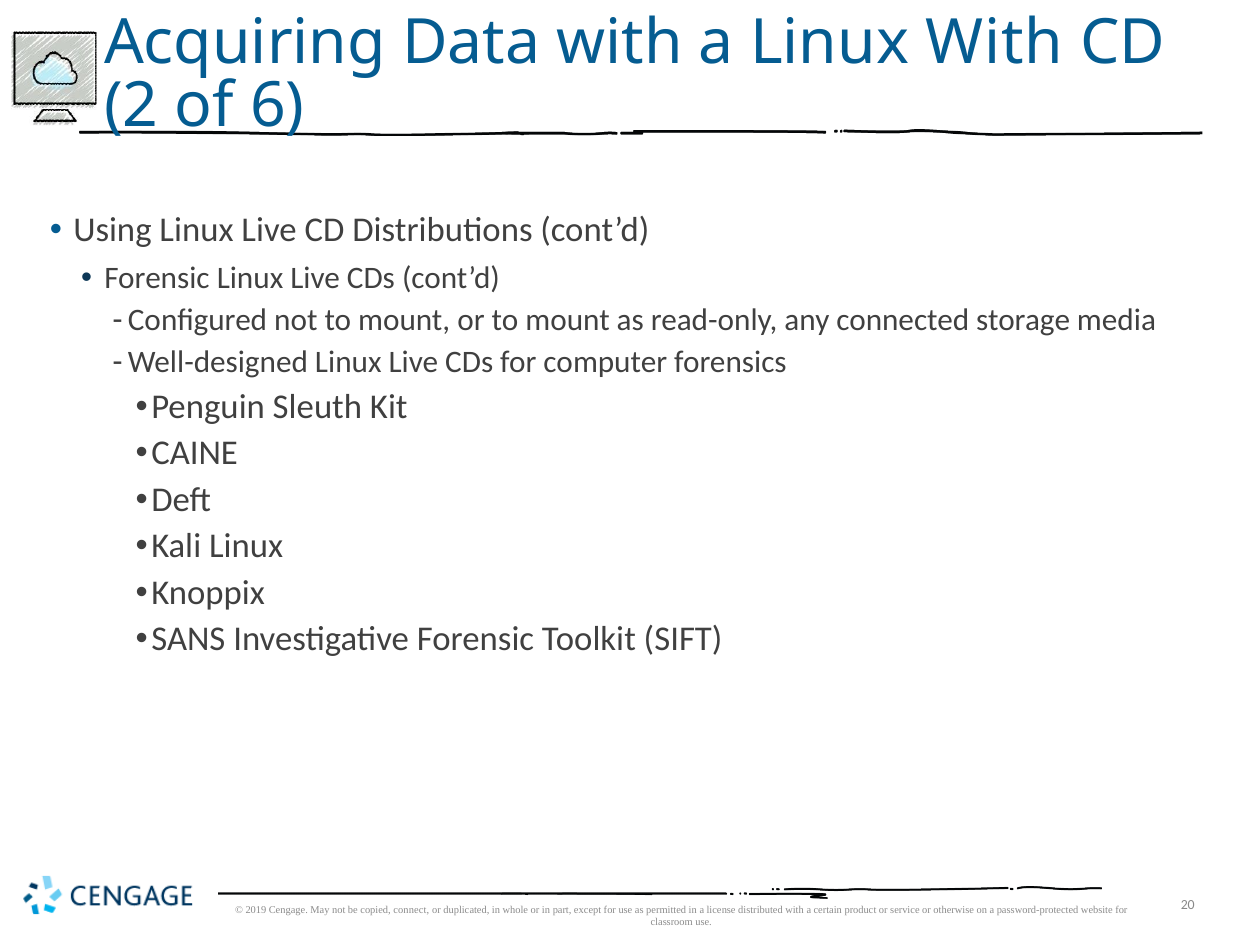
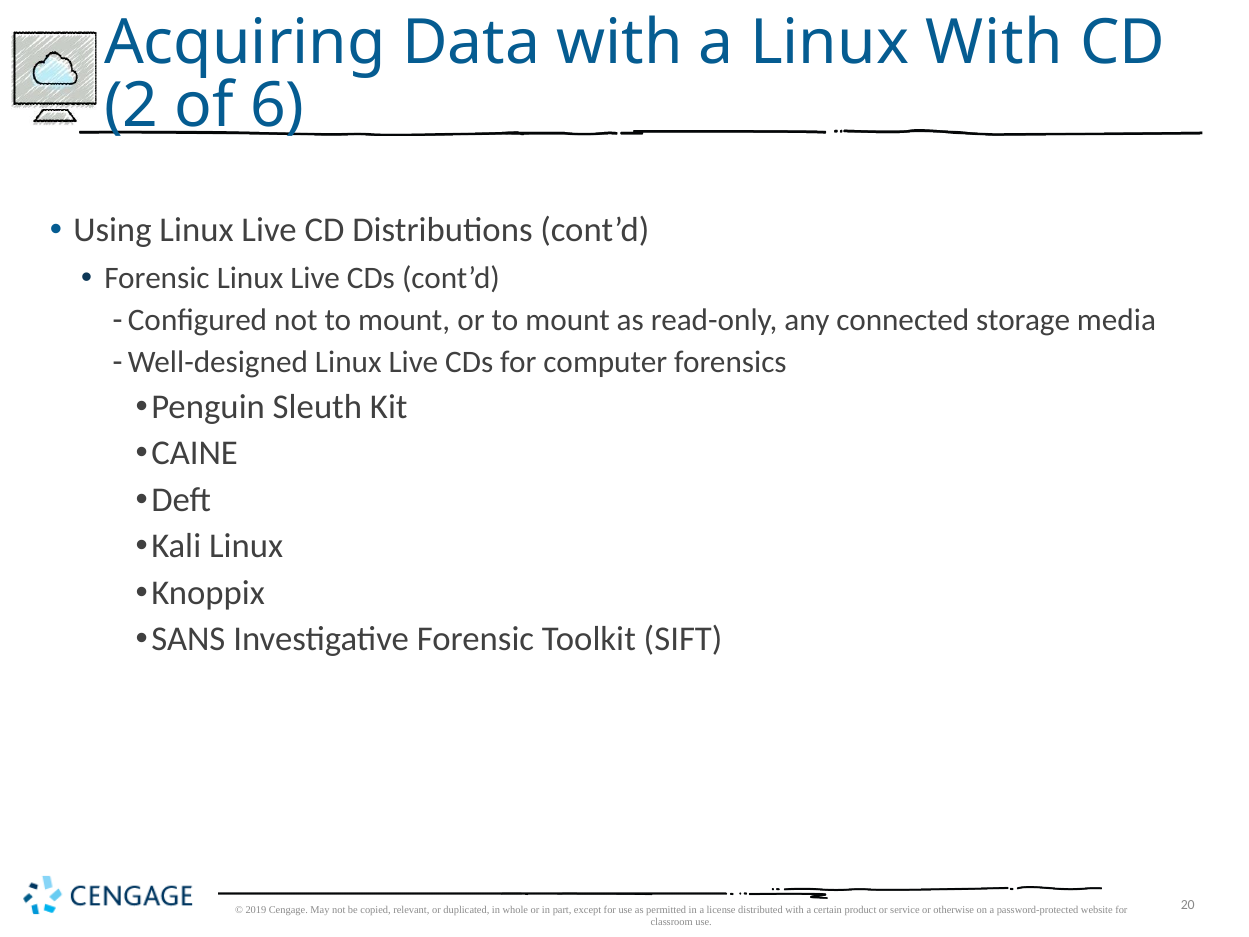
connect: connect -> relevant (411, 910)
